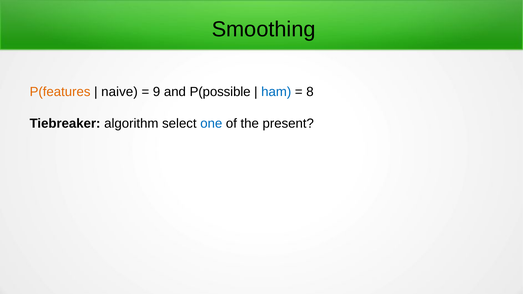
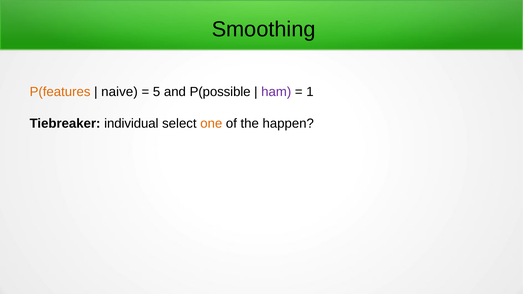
9: 9 -> 5 (157, 92)
ham colour: blue -> purple (276, 92)
8: 8 -> 1 (310, 92)
algorithm: algorithm -> individual (131, 123)
one colour: blue -> orange (211, 123)
present: present -> happen (288, 123)
